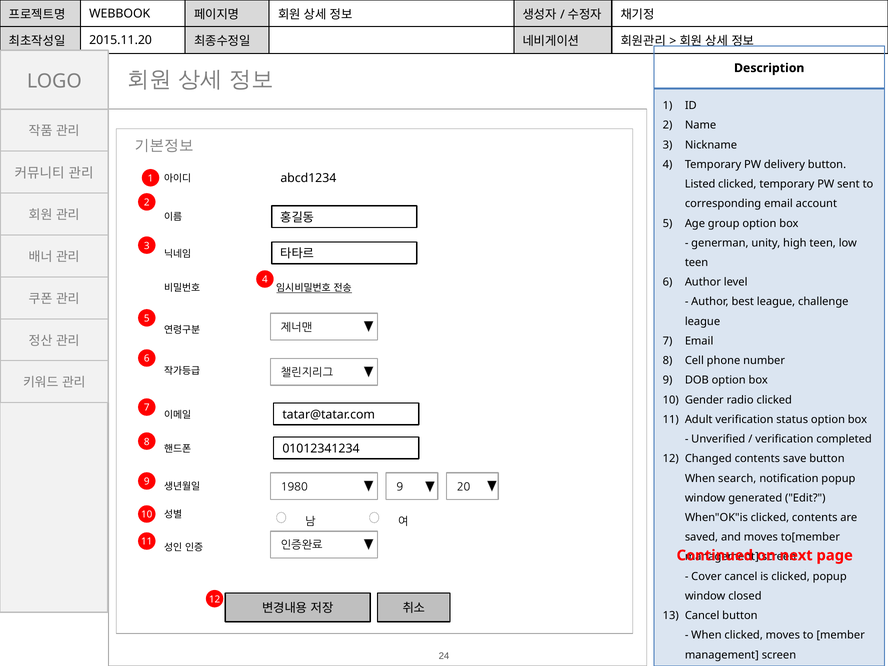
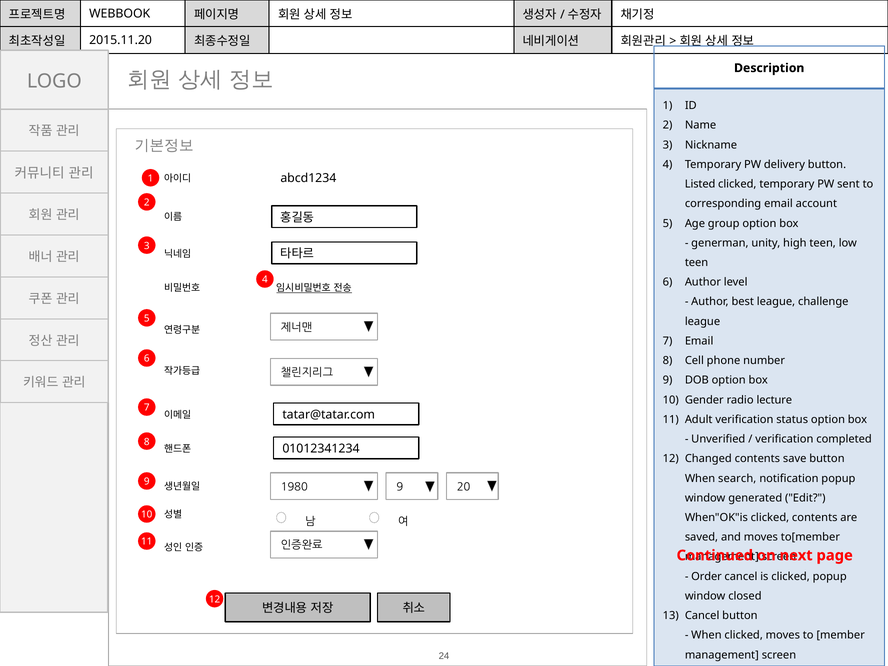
radio clicked: clicked -> lecture (774, 400)
Cover: Cover -> Order (707, 576)
